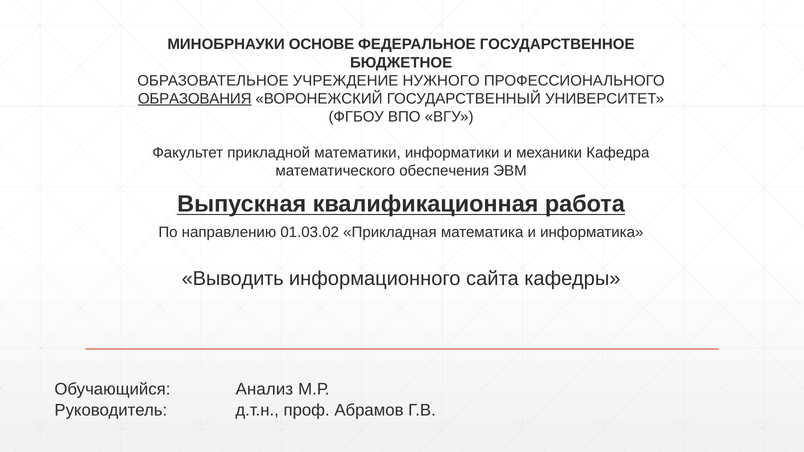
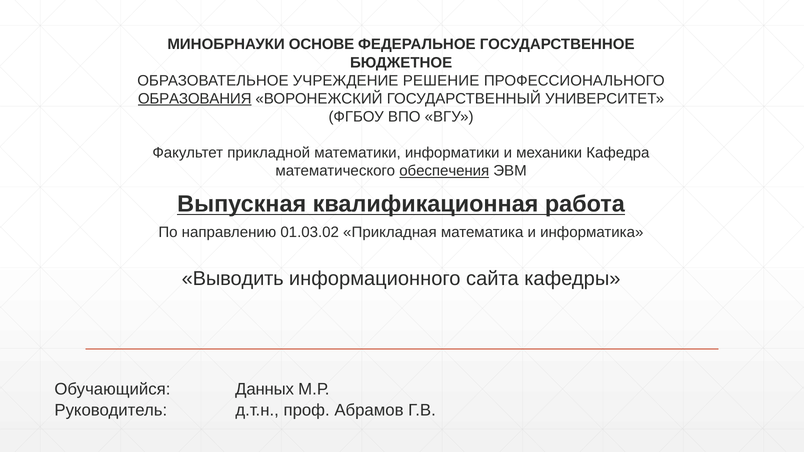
НУЖНОГО: НУЖНОГО -> РЕШЕНИЕ (441, 81)
обеспечения underline: none -> present (444, 171)
Анализ: Анализ -> Данных (265, 390)
